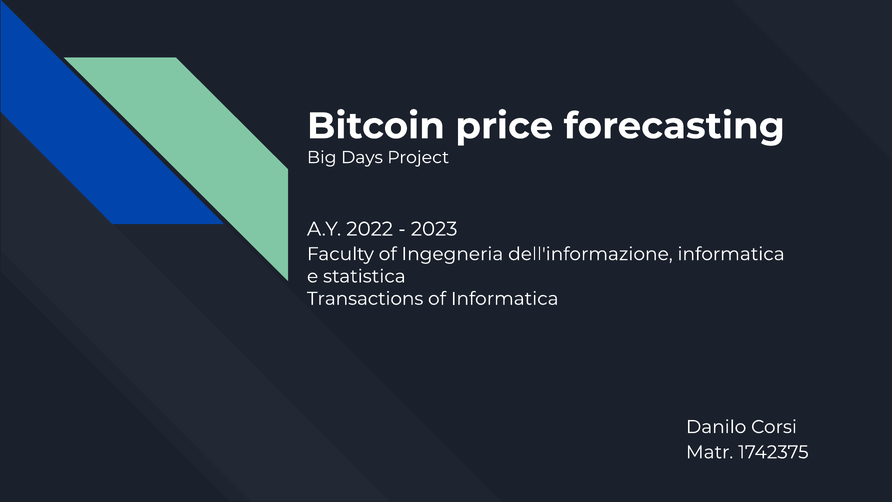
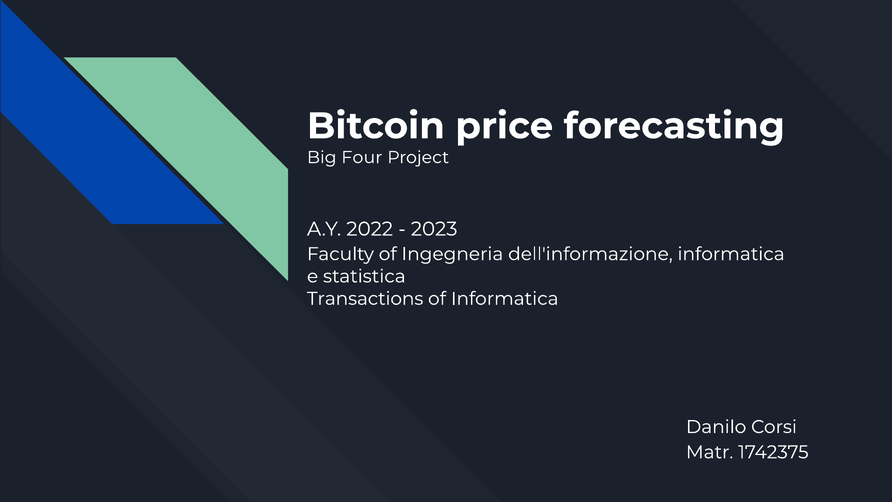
Days: Days -> Four (362, 157)
